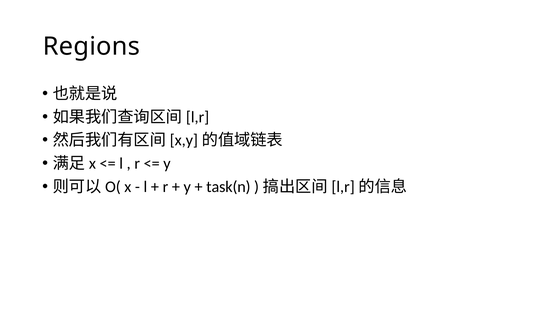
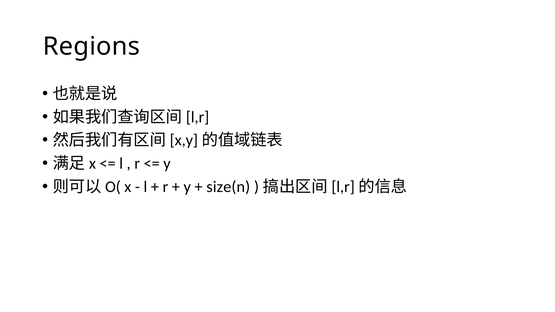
task(n: task(n -> size(n (228, 187)
